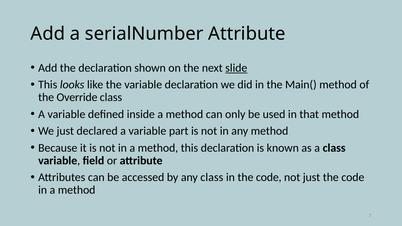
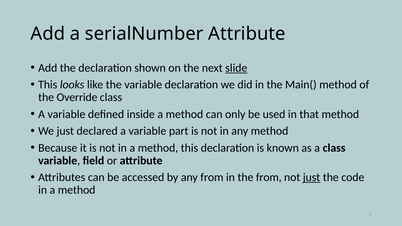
any class: class -> from (212, 177)
in the code: code -> from (269, 177)
just underline: none -> present (312, 177)
